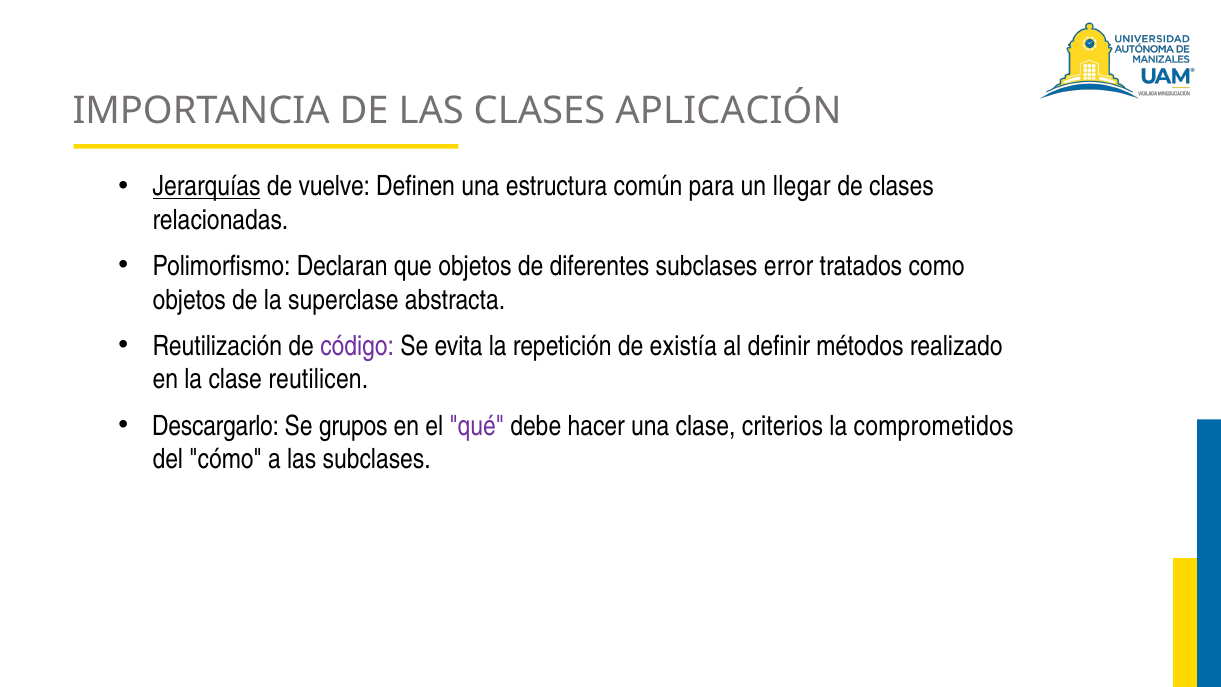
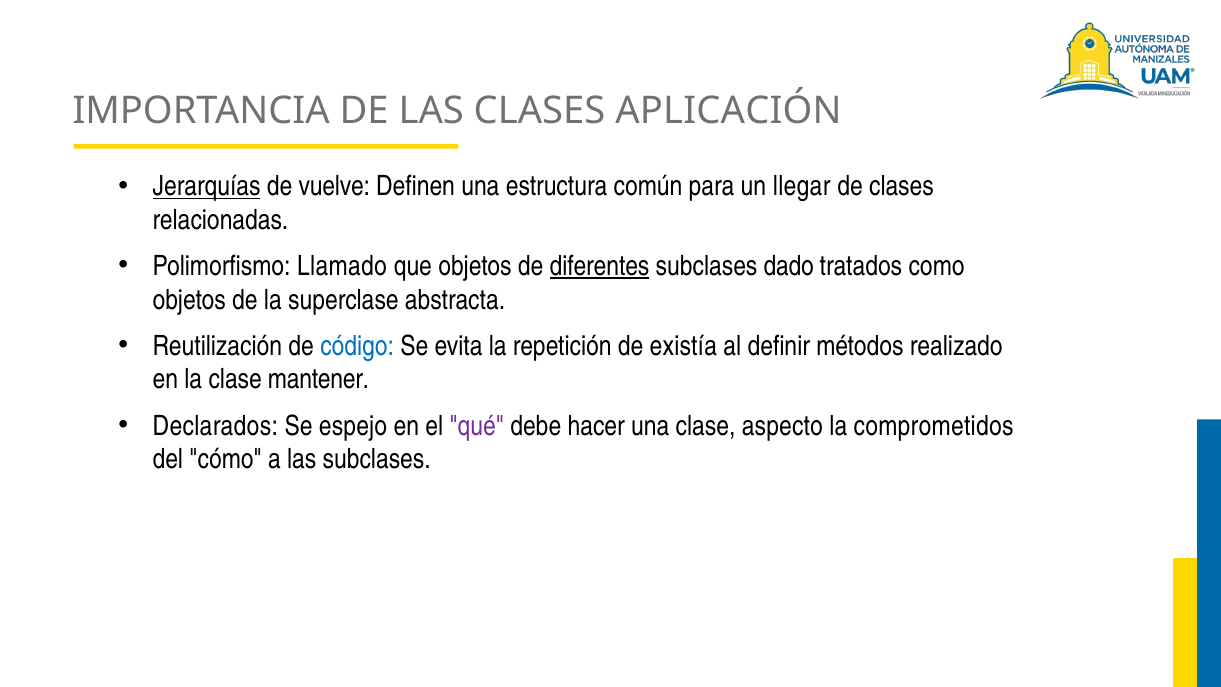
Declaran: Declaran -> Llamado (342, 266)
diferentes underline: none -> present (600, 266)
error: error -> dado (789, 266)
código colour: purple -> blue (357, 346)
reutilicen: reutilicen -> mantener (319, 380)
Descargarlo: Descargarlo -> Declarados (215, 426)
grupos: grupos -> espejo (353, 426)
criterios: criterios -> aspecto (782, 426)
